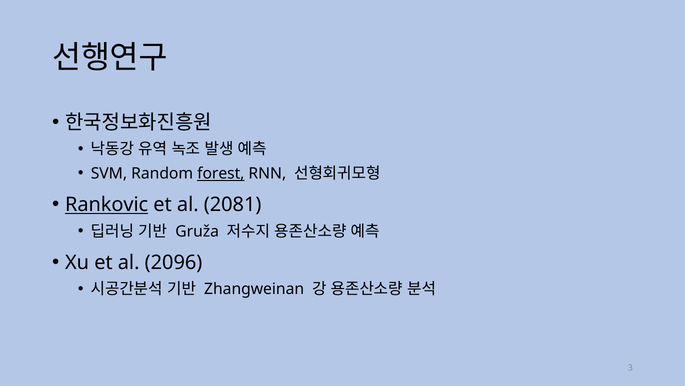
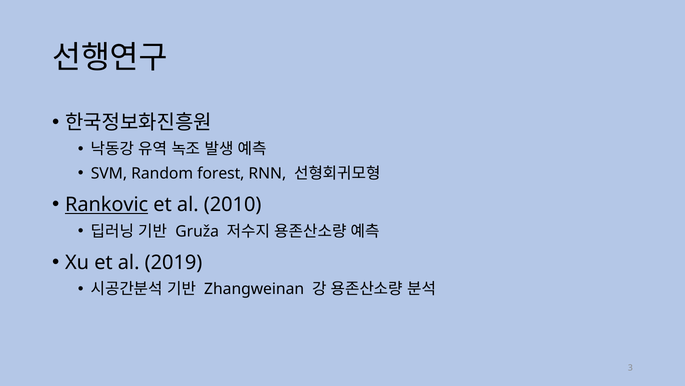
forest underline: present -> none (221, 173)
2081: 2081 -> 2010 (233, 204)
2096: 2096 -> 2019 (174, 262)
